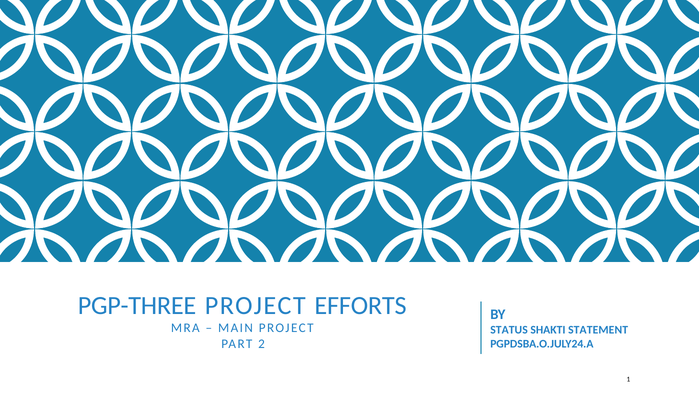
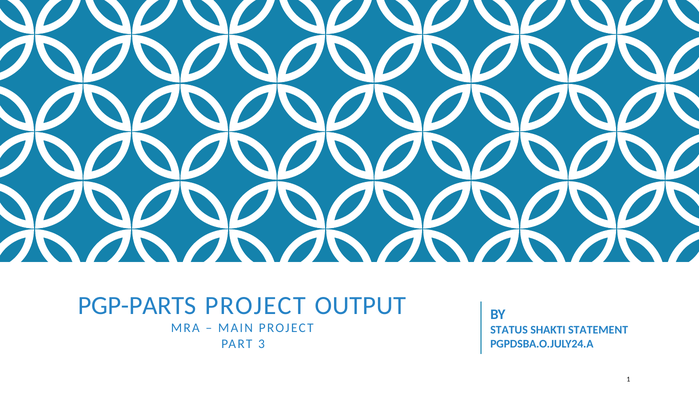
PGP-THREE: PGP-THREE -> PGP-PARTS (137, 306)
EFFORTS: EFFORTS -> OUTPUT (360, 306)
2: 2 -> 3 (262, 344)
